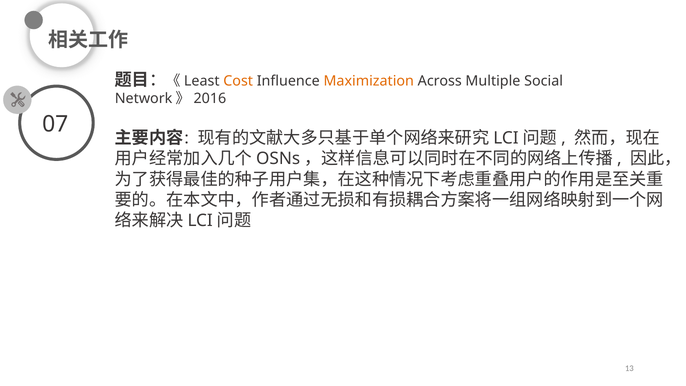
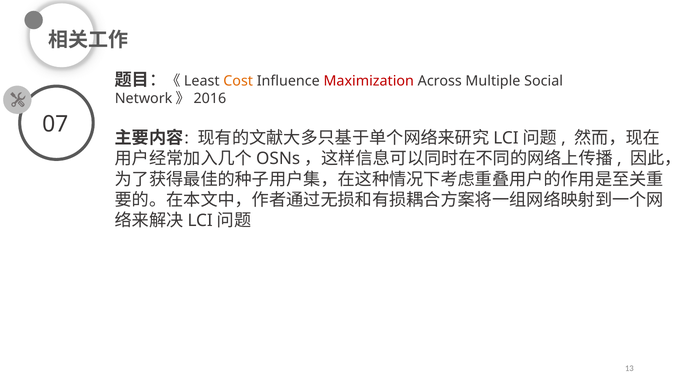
Maximization colour: orange -> red (369, 81)
